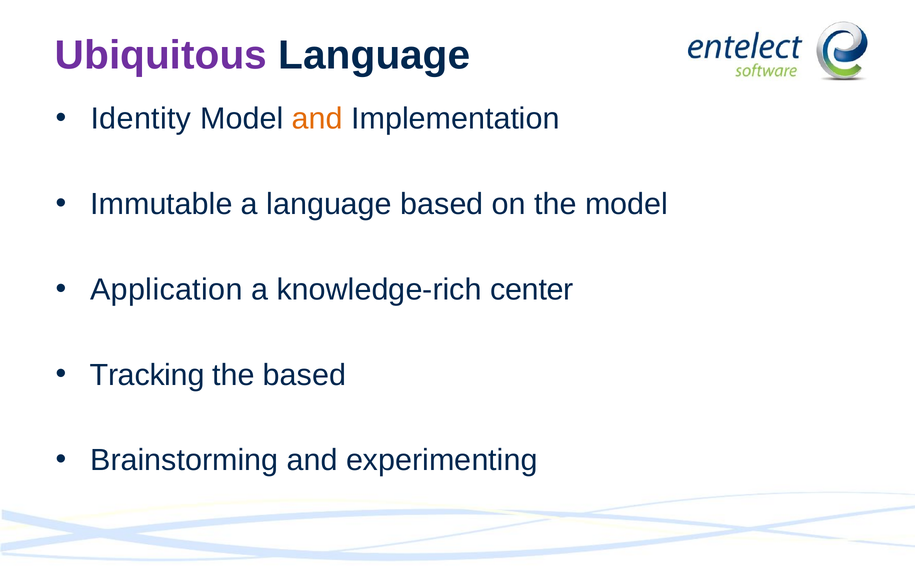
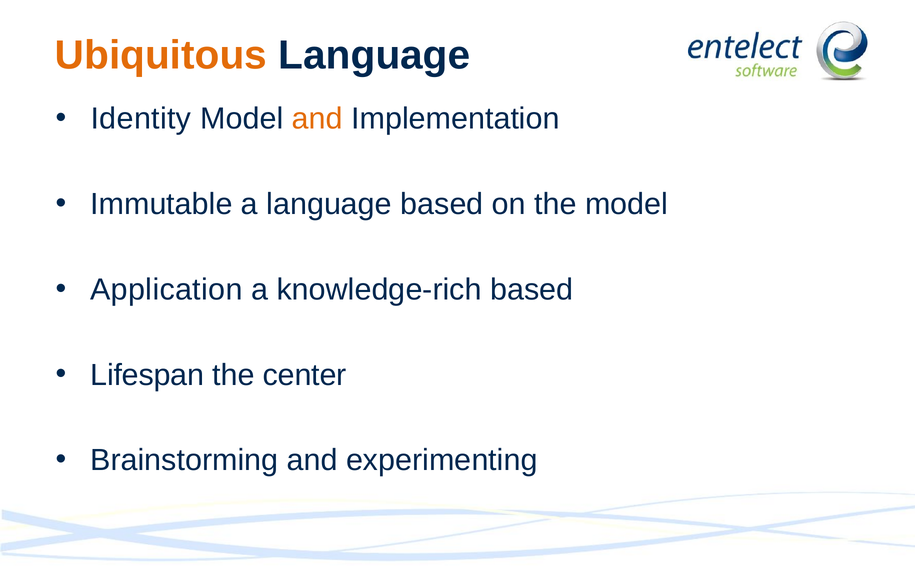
Ubiquitous colour: purple -> orange (161, 55)
knowledge-rich center: center -> based (532, 290)
Tracking: Tracking -> Lifespan (147, 375)
the based: based -> center (305, 375)
